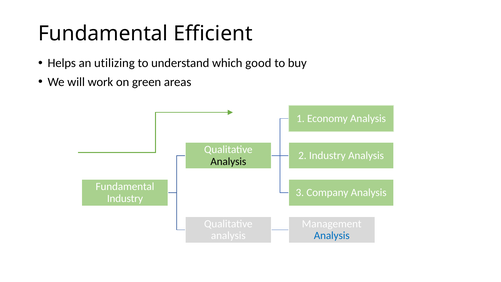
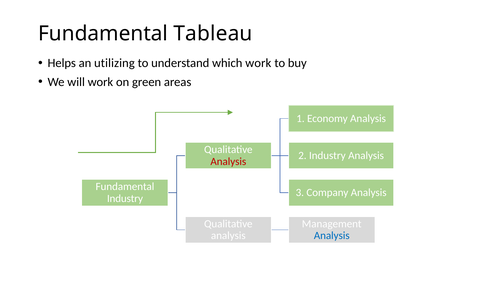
Efficient: Efficient -> Tableau (213, 34)
which good: good -> work (258, 63)
Analysis colour: black -> red (228, 161)
